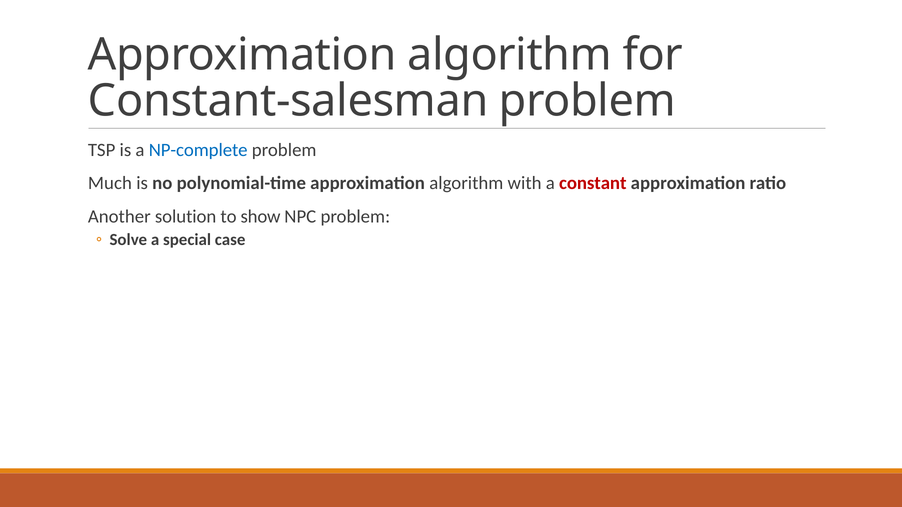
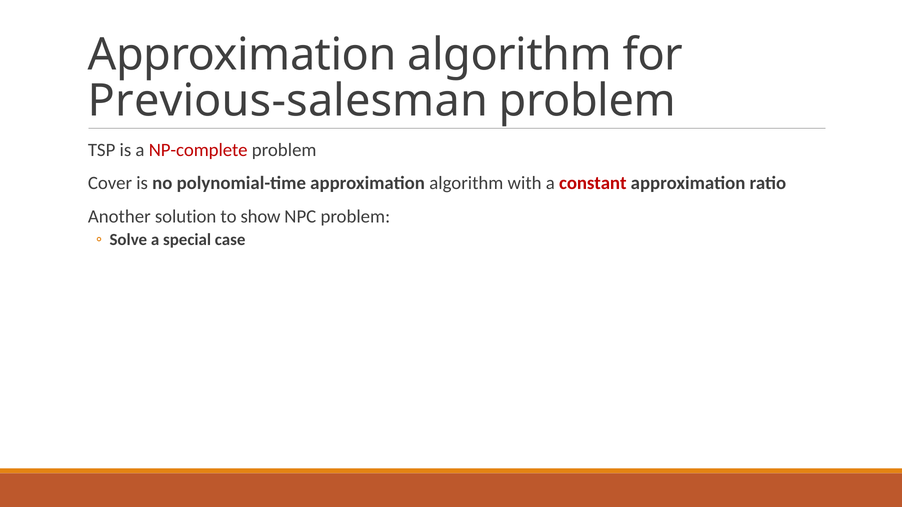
Constant-salesman: Constant-salesman -> Previous-salesman (288, 101)
NP-complete colour: blue -> red (198, 150)
Much: Much -> Cover (110, 183)
